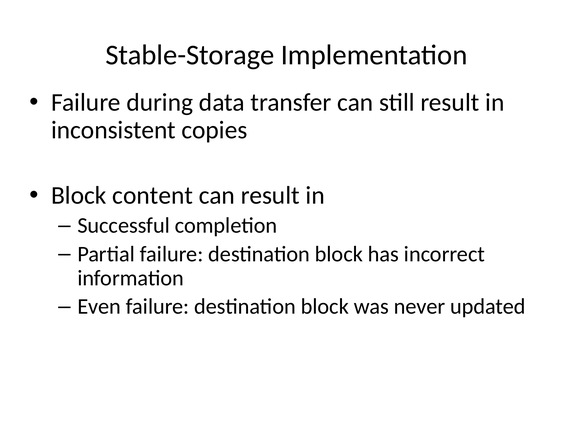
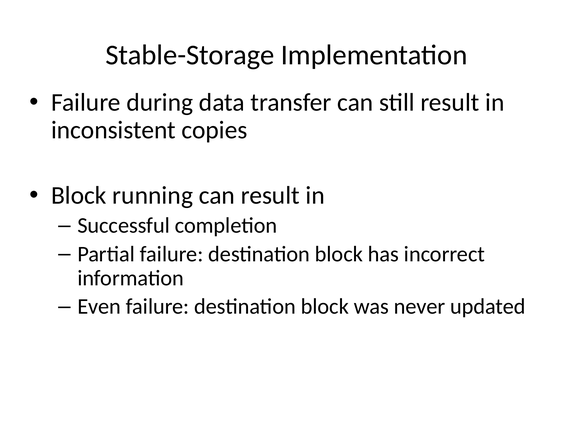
content: content -> running (153, 195)
